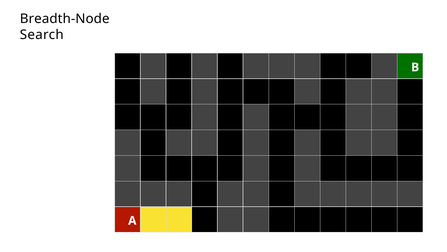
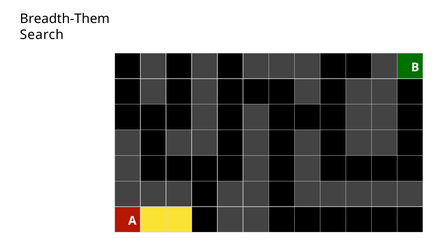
Breadth-Node: Breadth-Node -> Breadth-Them (65, 19)
